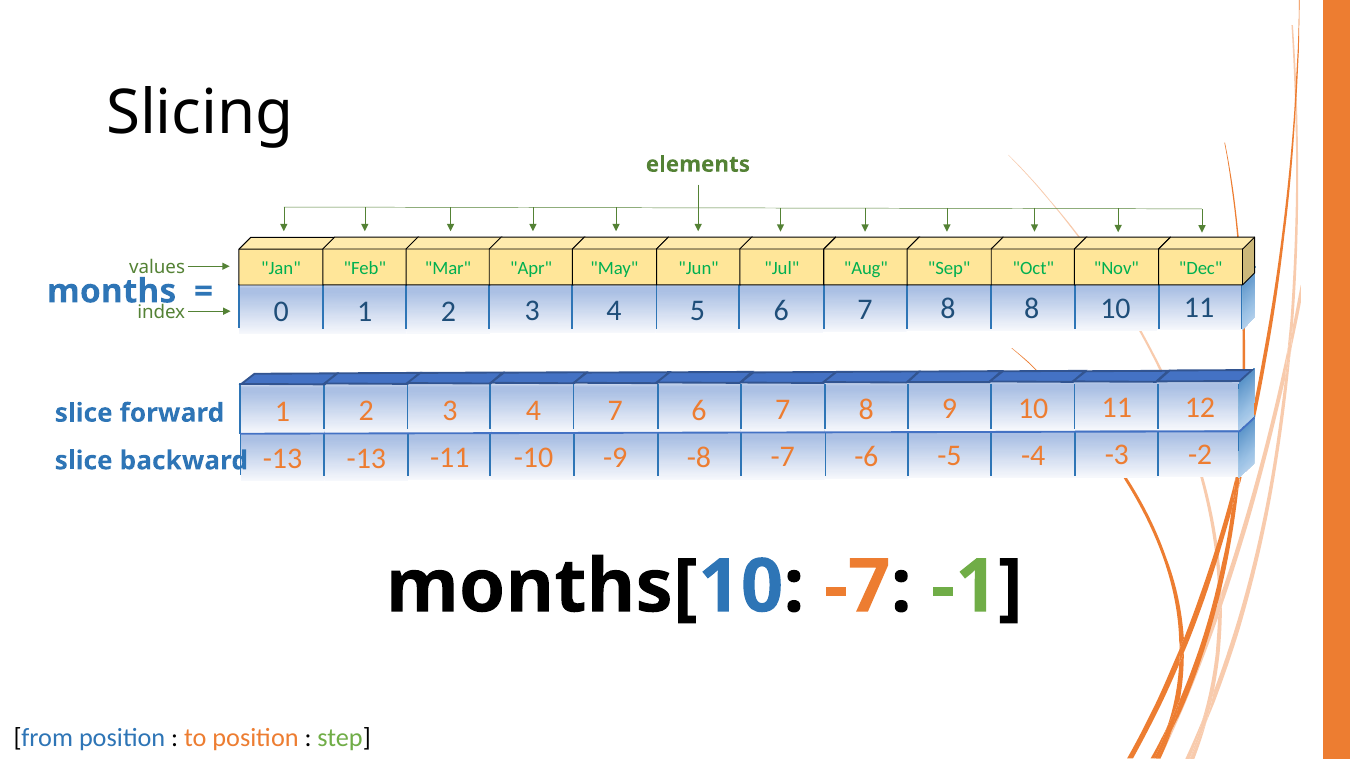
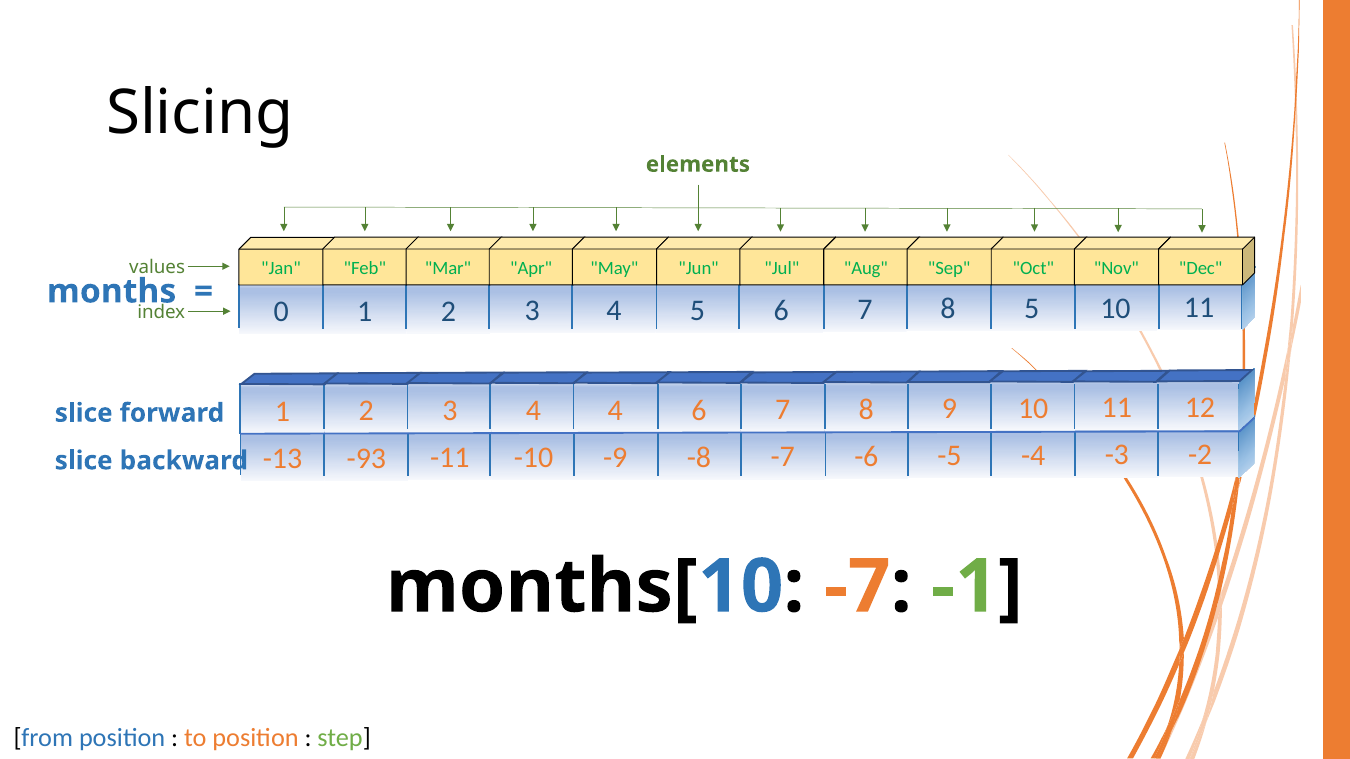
8 8: 8 -> 5 (1032, 309)
4 7: 7 -> 4 (615, 411)
-13 -13: -13 -> -93 (366, 459)
